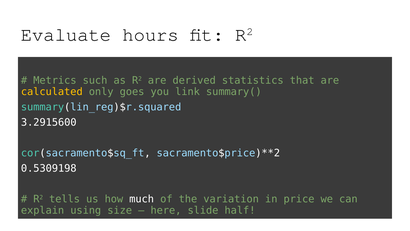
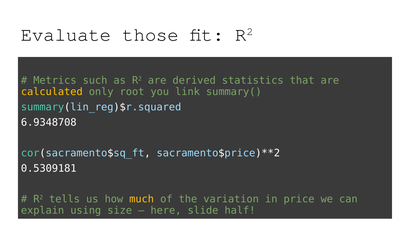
hours: hours -> those (151, 34)
goes: goes -> root (132, 92)
3.2915600: 3.2915600 -> 6.9348708 (49, 122)
0.5309198: 0.5309198 -> 0.5309181 (49, 168)
much colour: white -> yellow (142, 199)
